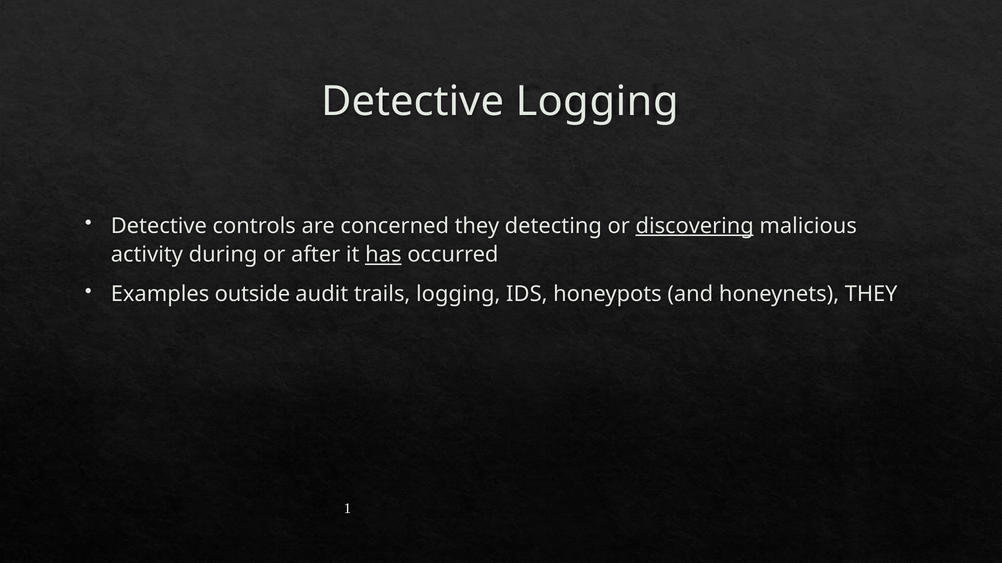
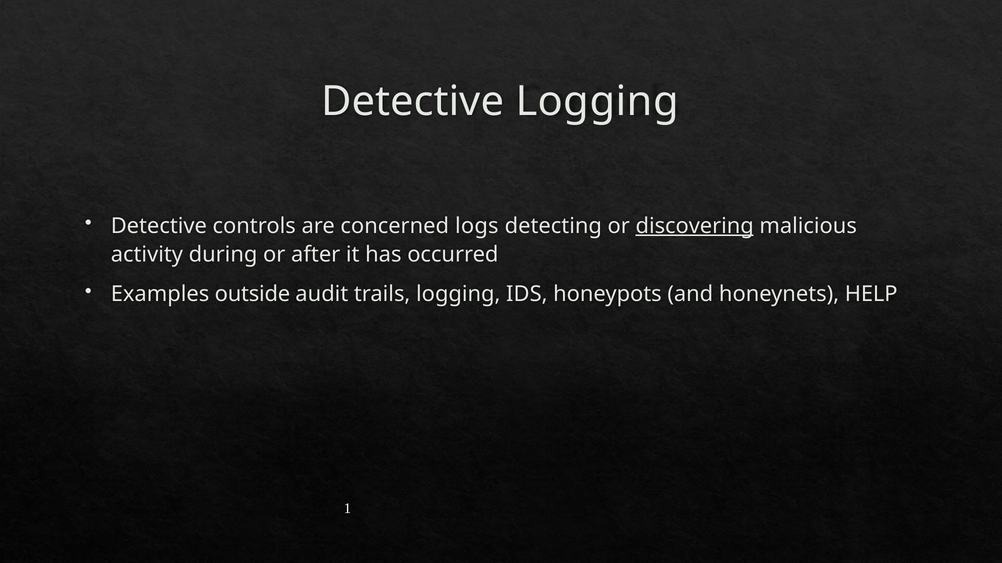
concerned they: they -> logs (477, 226)
has underline: present -> none (383, 255)
honeynets THEY: THEY -> HELP (871, 295)
